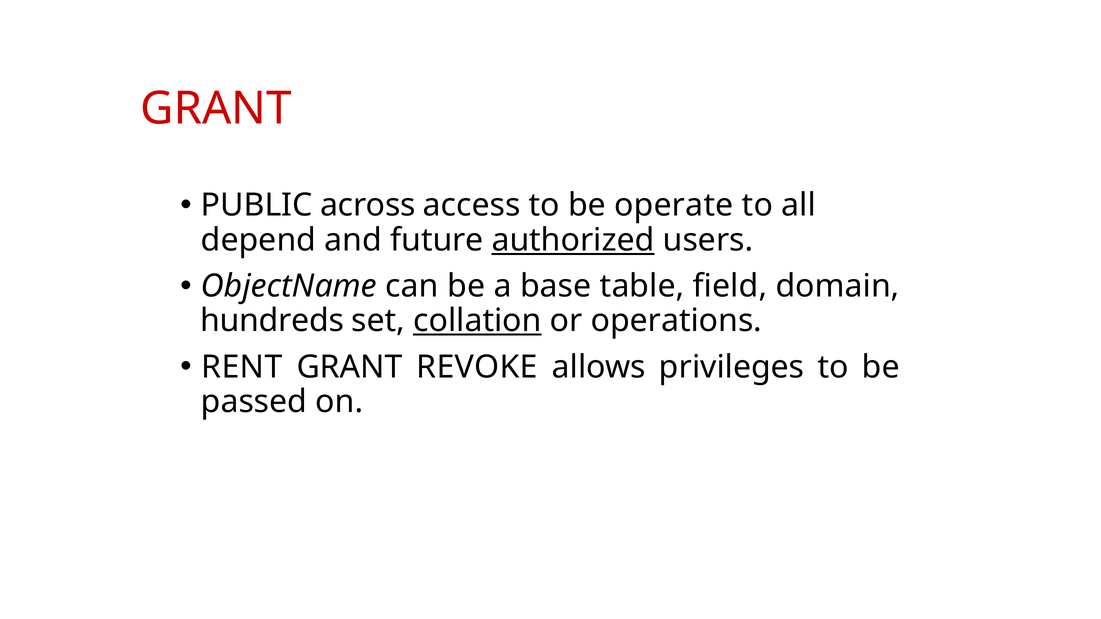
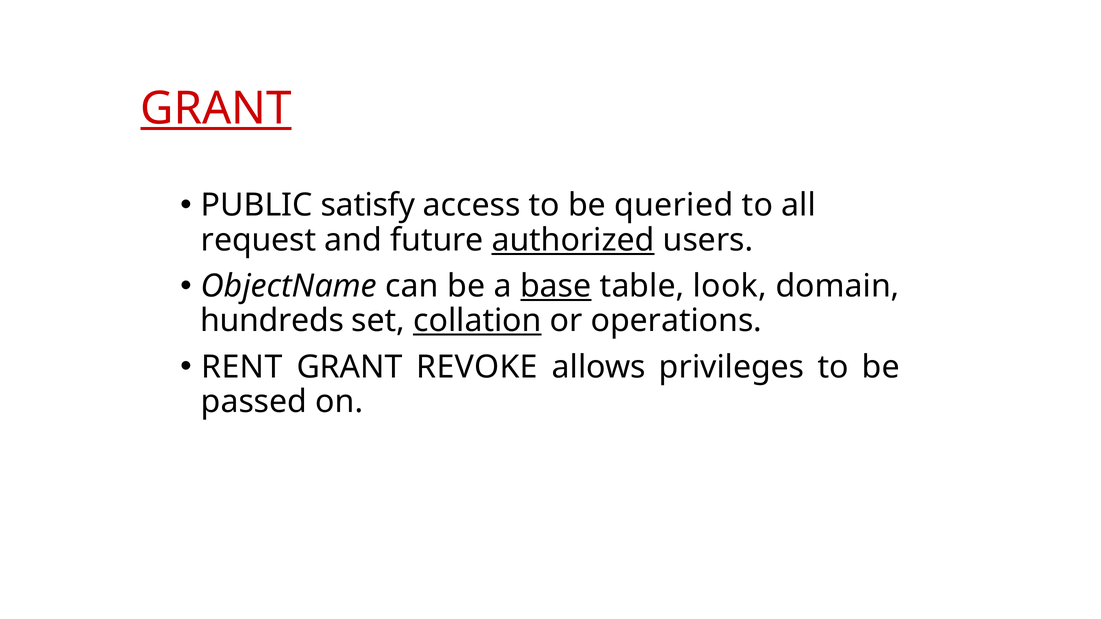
GRANT underline: none -> present (216, 109)
across: across -> satisfy (368, 205)
operate: operate -> queried (674, 205)
depend: depend -> request (259, 240)
base underline: none -> present (556, 286)
field: field -> look (730, 286)
